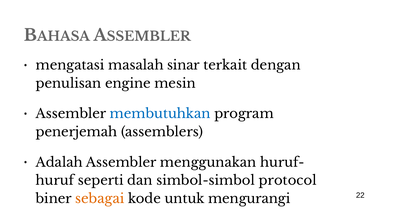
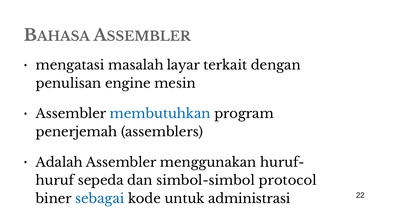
sinar: sinar -> layar (183, 65)
seperti: seperti -> sepeda (101, 180)
sebagai colour: orange -> blue (100, 199)
mengurangi: mengurangi -> administrasi (249, 199)
